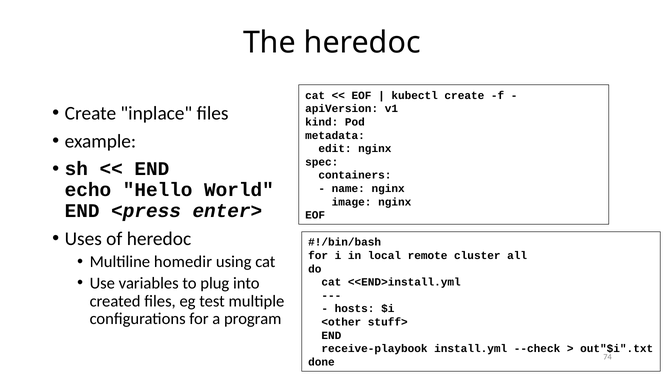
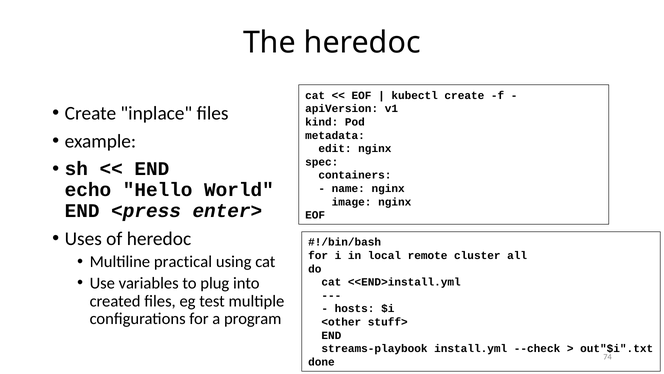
homedir: homedir -> practical (183, 261)
receive-playbook: receive-playbook -> streams-playbook (374, 348)
